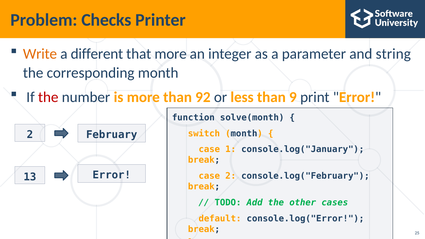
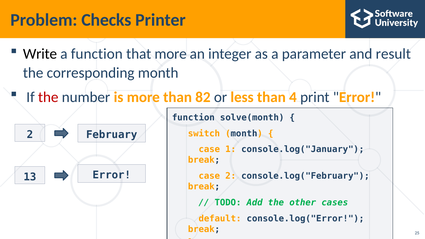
Write colour: orange -> black (40, 54)
a different: different -> function (97, 54)
string: string -> result (393, 54)
92: 92 -> 82 (203, 97)
9: 9 -> 4 (293, 97)
